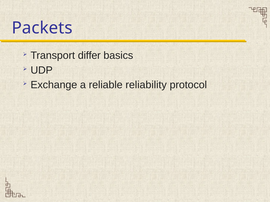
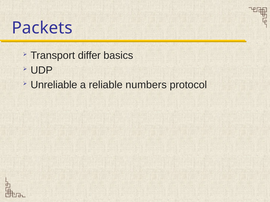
Exchange: Exchange -> Unreliable (54, 85)
reliability: reliability -> numbers (146, 85)
